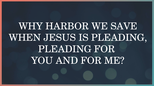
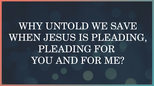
HARBOR: HARBOR -> UNTOLD (67, 26)
